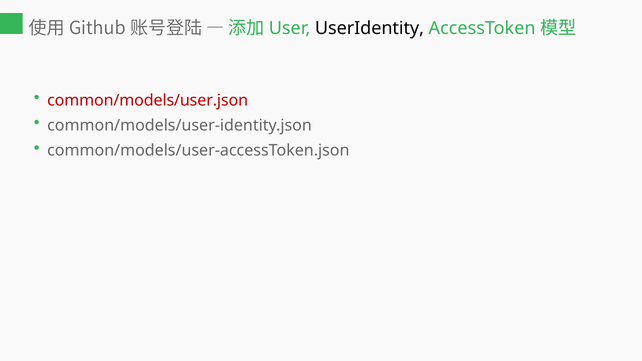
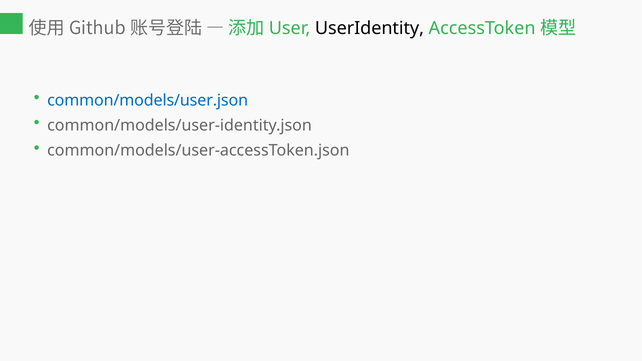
common/models/user.json colour: red -> blue (148, 101)
